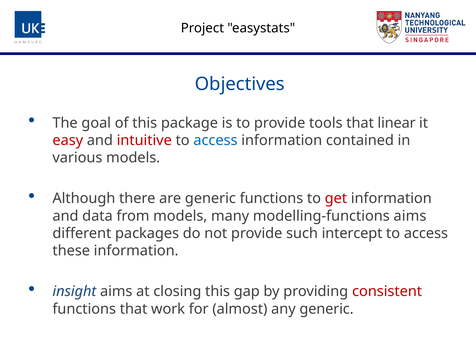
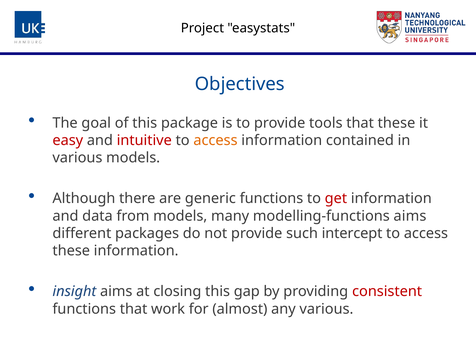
that linear: linear -> these (396, 123)
access colour: blue -> orange (215, 140)
any generic: generic -> various (326, 309)
